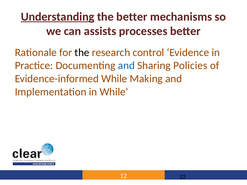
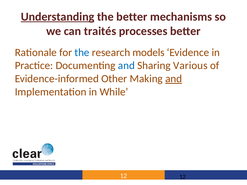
assists: assists -> traités (100, 31)
the colour: black -> blue (82, 52)
control: control -> models (149, 52)
Policies: Policies -> Various (190, 66)
Evidence-informed While: While -> Other (114, 79)
and underline: none -> present (174, 79)
